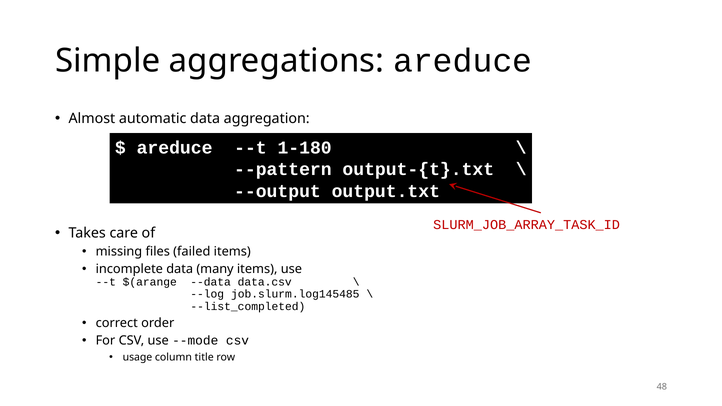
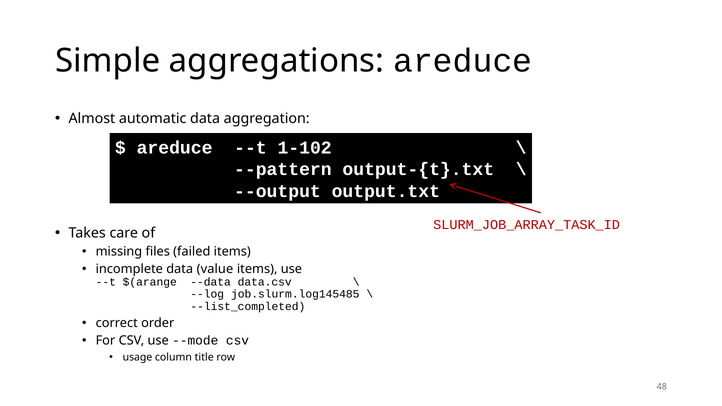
1-180: 1-180 -> 1-102 (305, 148)
many: many -> value (215, 269)
